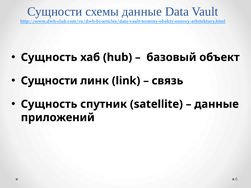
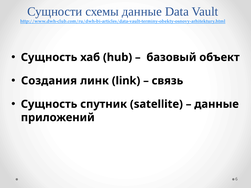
Сущности: Сущности -> Создания (49, 81)
